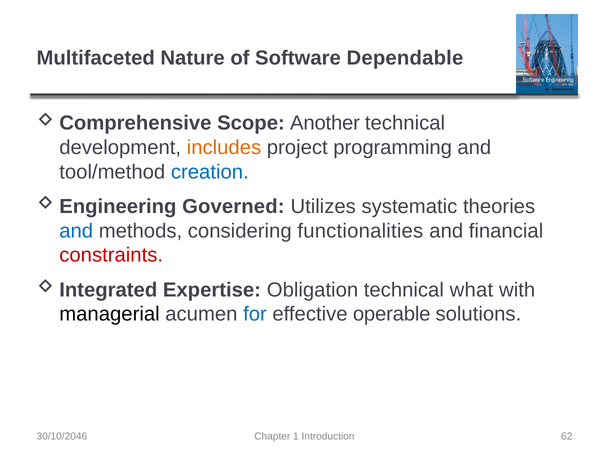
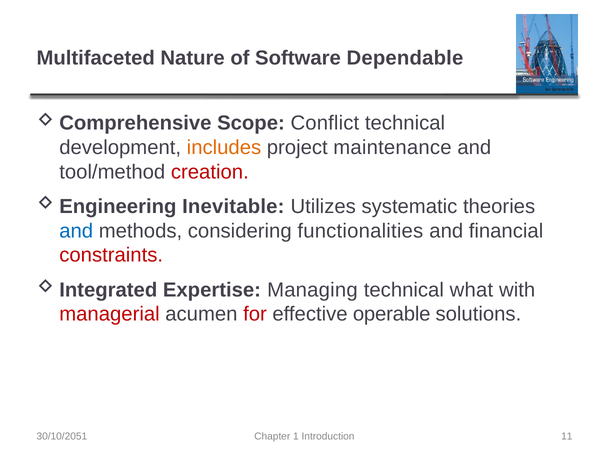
Another: Another -> Conflict (325, 123)
programming: programming -> maintenance (392, 148)
creation colour: blue -> red (210, 172)
Governed: Governed -> Inevitable (233, 206)
Obligation: Obligation -> Managing (312, 290)
managerial colour: black -> red (109, 314)
for colour: blue -> red (255, 314)
30/10/2046: 30/10/2046 -> 30/10/2051 (62, 436)
62: 62 -> 11 (567, 436)
